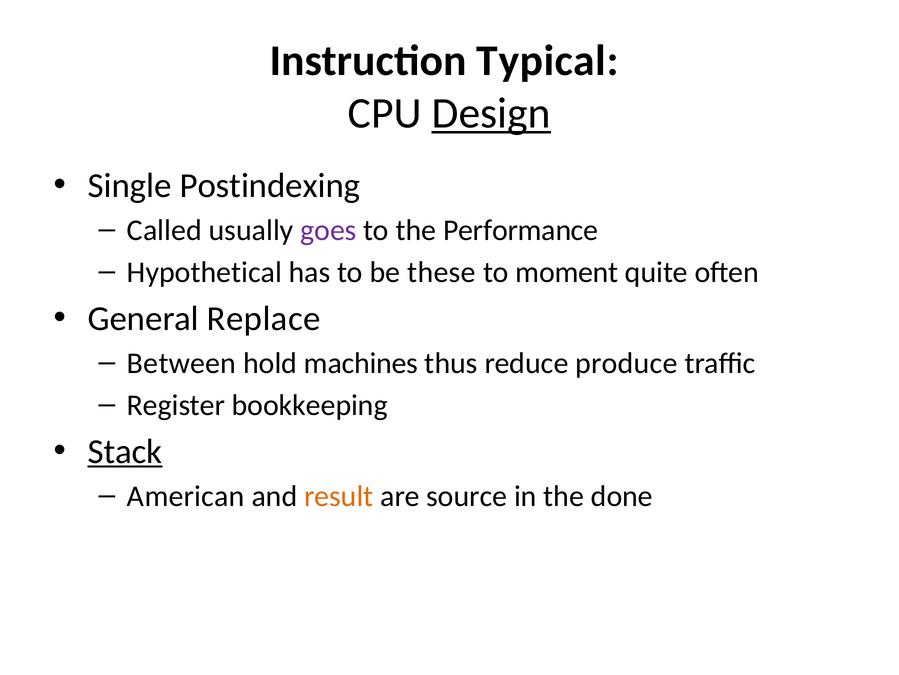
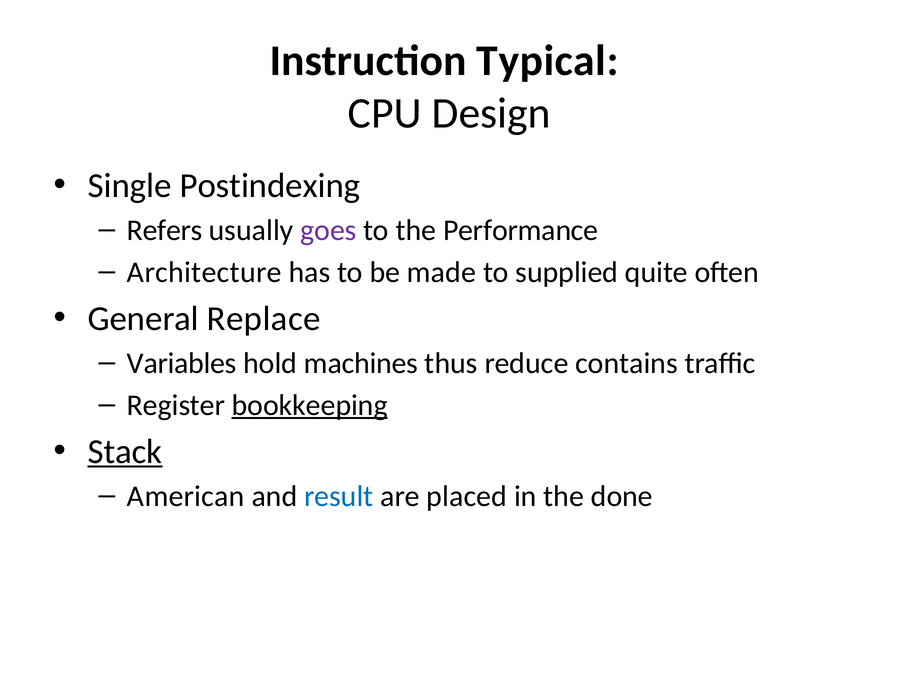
Design underline: present -> none (491, 113)
Called: Called -> Refers (165, 230)
Hypothetical: Hypothetical -> Architecture (204, 272)
these: these -> made (442, 272)
moment: moment -> supplied (567, 272)
Between: Between -> Variables (182, 363)
produce: produce -> contains (627, 363)
bookkeeping underline: none -> present (310, 405)
result colour: orange -> blue (339, 496)
source: source -> placed (467, 496)
